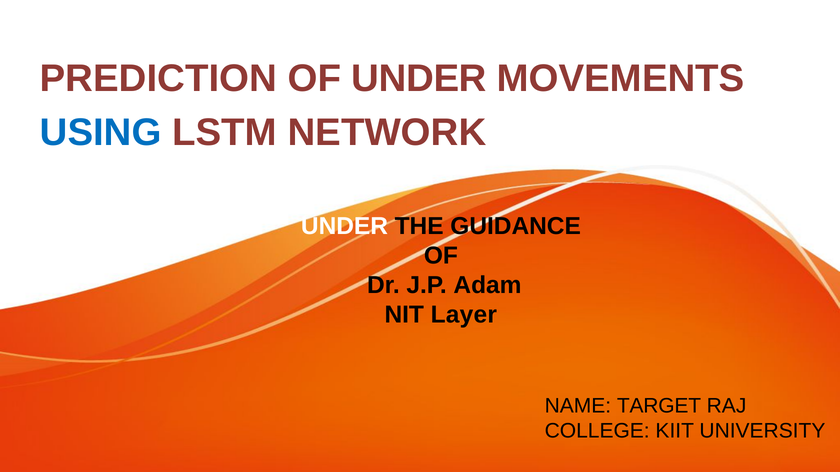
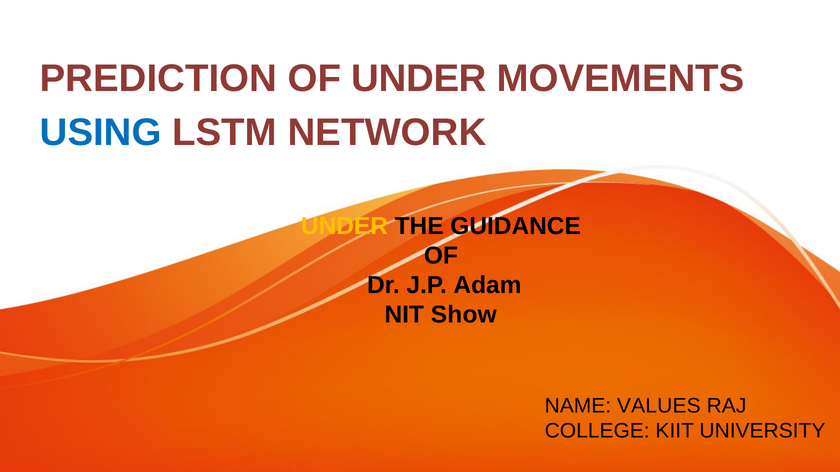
UNDER colour: white -> yellow (344, 227)
Layer: Layer -> Show (464, 315)
TARGET: TARGET -> VALUES (659, 406)
